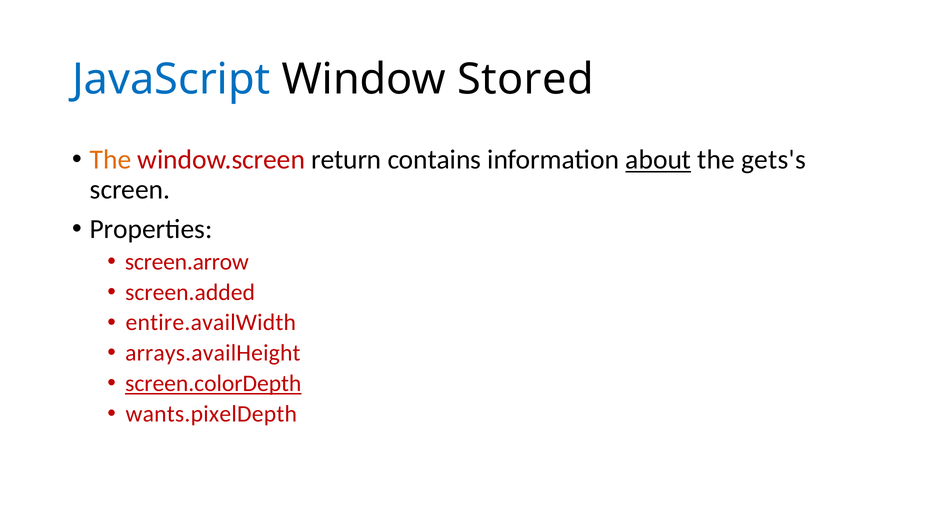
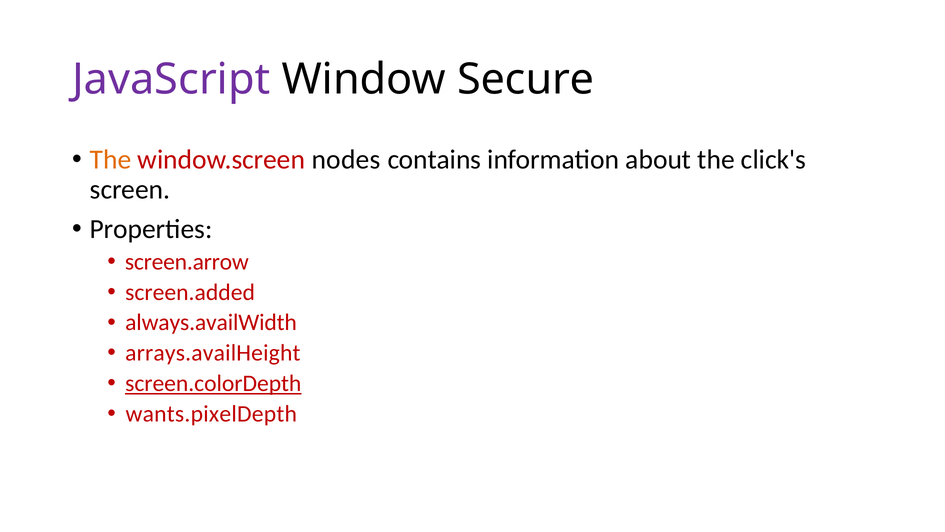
JavaScript colour: blue -> purple (171, 79)
Stored: Stored -> Secure (526, 79)
return: return -> nodes (346, 160)
about underline: present -> none (658, 160)
gets's: gets's -> click's (774, 160)
entire.availWidth: entire.availWidth -> always.availWidth (211, 322)
